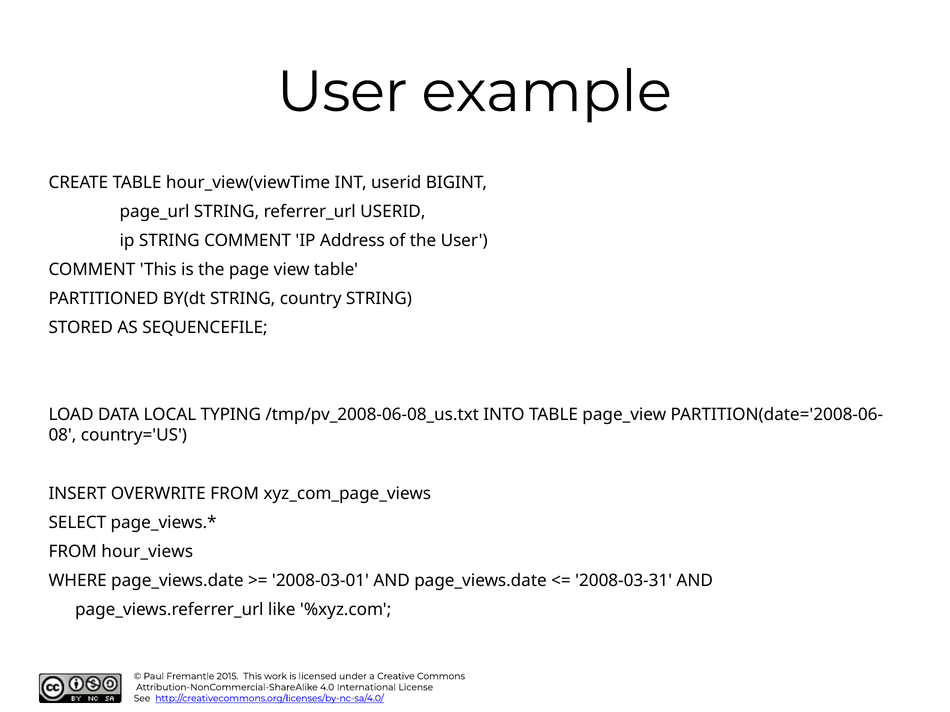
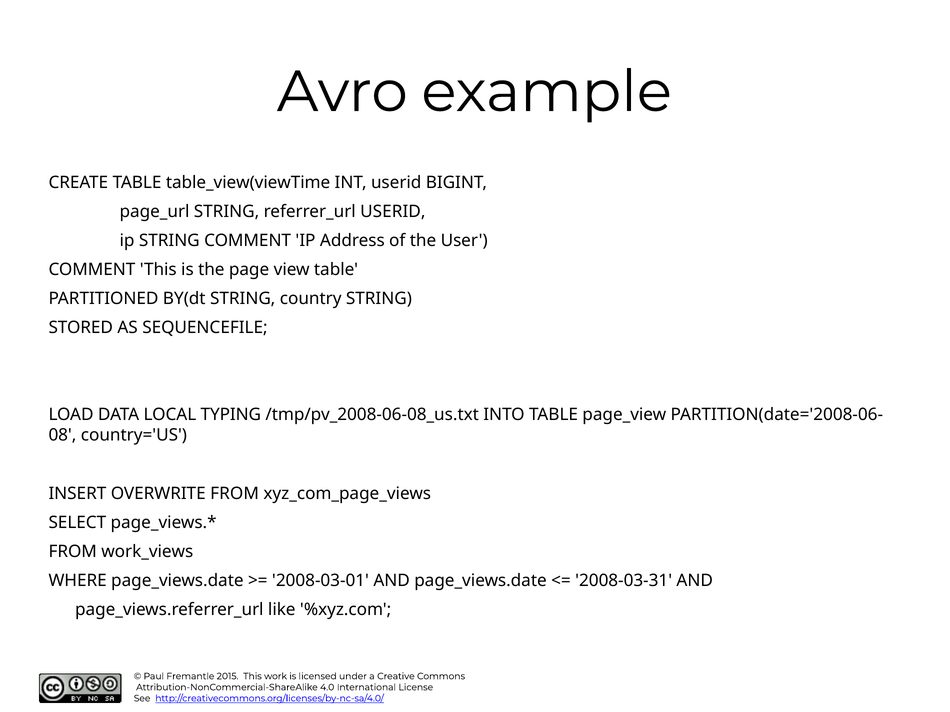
User: User -> Avro (342, 92)
hour_view(viewTime: hour_view(viewTime -> table_view(viewTime (248, 183)
hour_views: hour_views -> work_views (147, 552)
